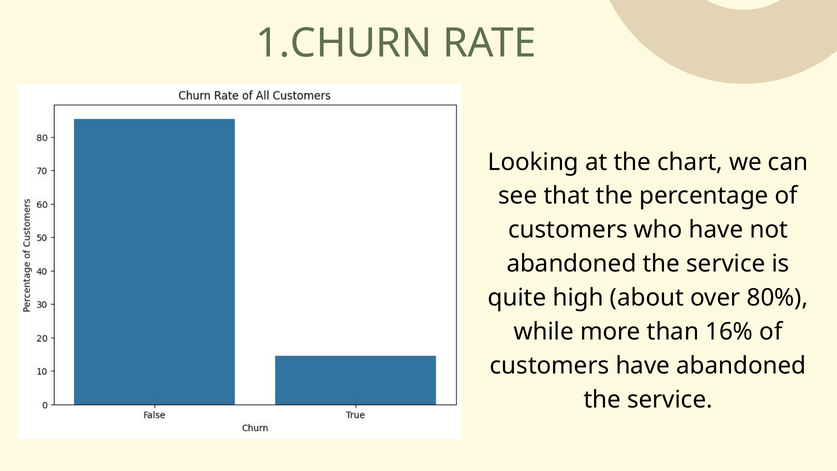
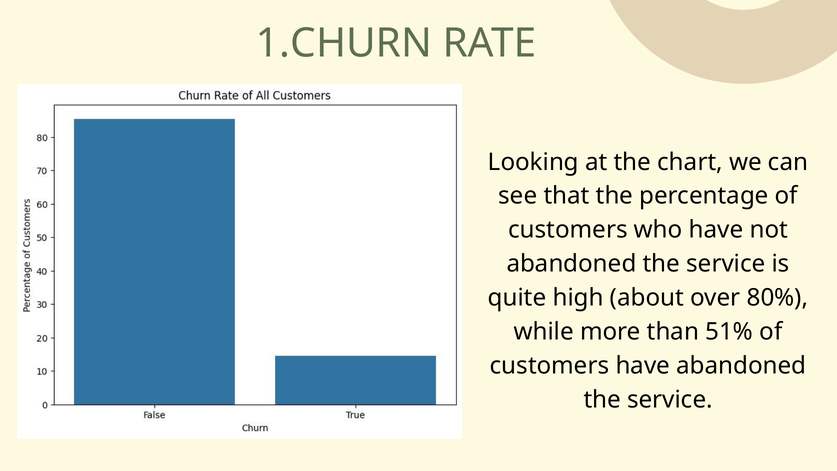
16%: 16% -> 51% (729, 332)
